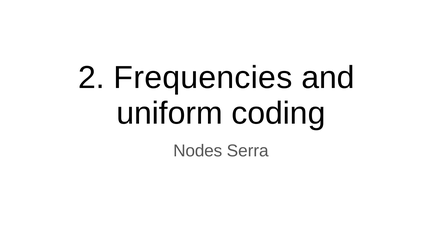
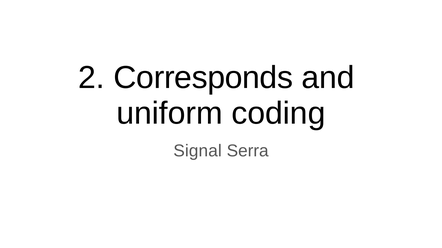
Frequencies: Frequencies -> Corresponds (203, 78)
Nodes: Nodes -> Signal (198, 151)
